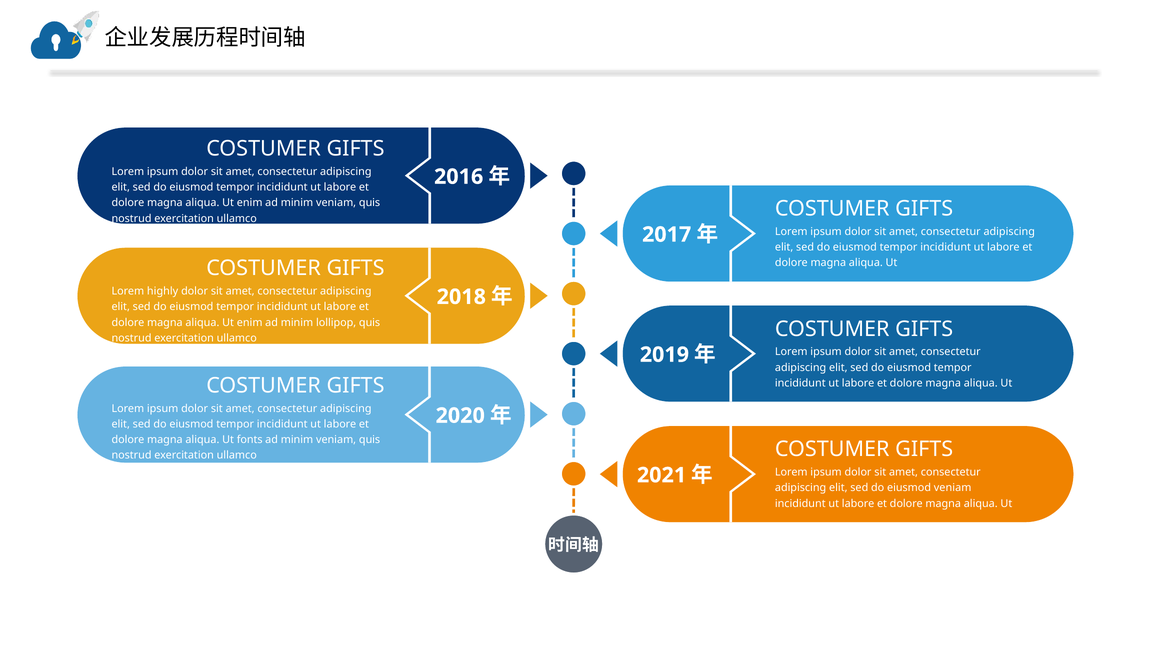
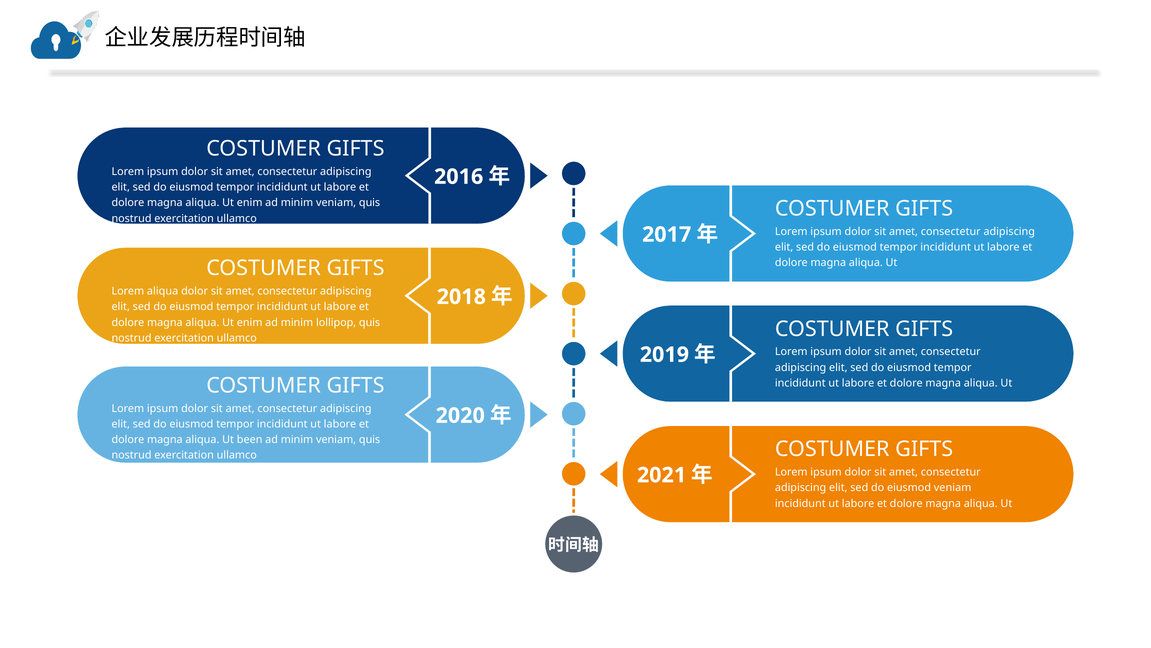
Lorem highly: highly -> aliqua (163, 291)
fonts: fonts -> been (250, 439)
